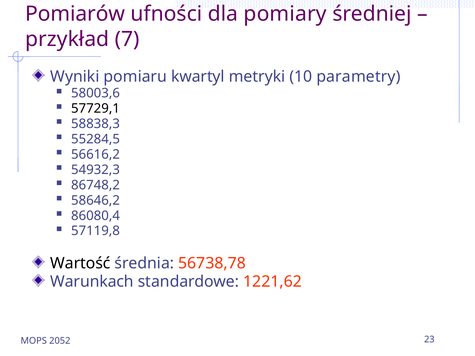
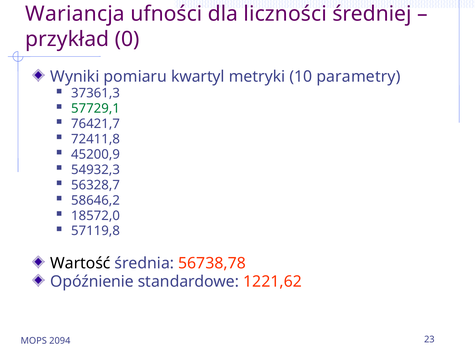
Pomiarów: Pomiarów -> Wariancja (75, 14)
pomiary: pomiary -> liczności (285, 14)
7: 7 -> 0 (127, 39)
58003,6: 58003,6 -> 37361,3 (96, 93)
57729,1 colour: black -> green (96, 109)
58838,3: 58838,3 -> 76421,7 (96, 124)
55284,5: 55284,5 -> 72411,8 (96, 139)
56616,2: 56616,2 -> 45200,9 (96, 155)
86748,2: 86748,2 -> 56328,7 (96, 185)
86080,4: 86080,4 -> 18572,0 (96, 216)
Warunkach: Warunkach -> Opóźnienie (92, 282)
2052: 2052 -> 2094 (60, 341)
